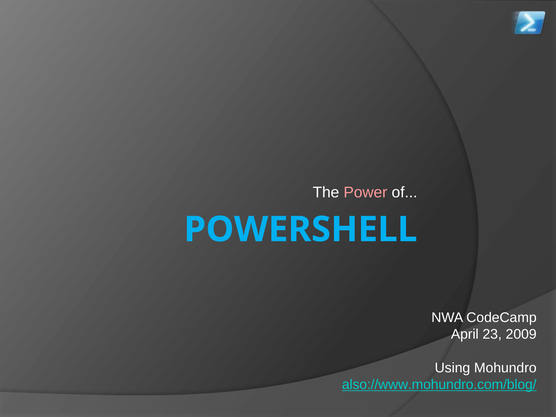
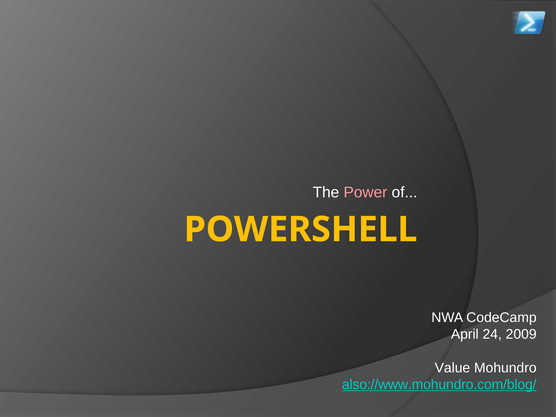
POWERSHELL colour: light blue -> yellow (301, 229)
23: 23 -> 24 (492, 334)
Using: Using -> Value (452, 368)
